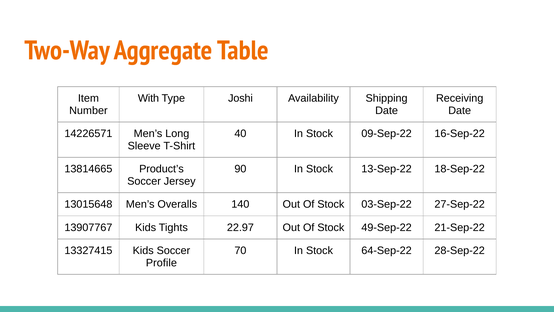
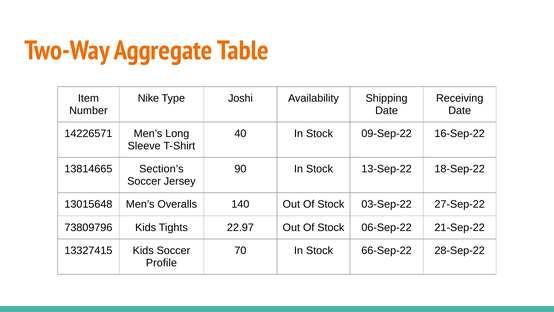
With: With -> Nike (148, 98)
Product’s: Product’s -> Section’s (161, 169)
13907767: 13907767 -> 73809796 (88, 227)
49-Sep-22: 49-Sep-22 -> 06-Sep-22 (387, 227)
64-Sep-22: 64-Sep-22 -> 66-Sep-22 (387, 250)
